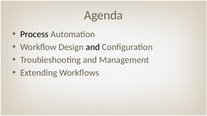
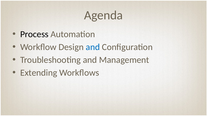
and colour: black -> blue (93, 47)
